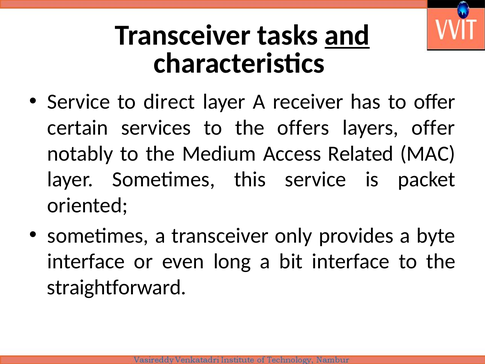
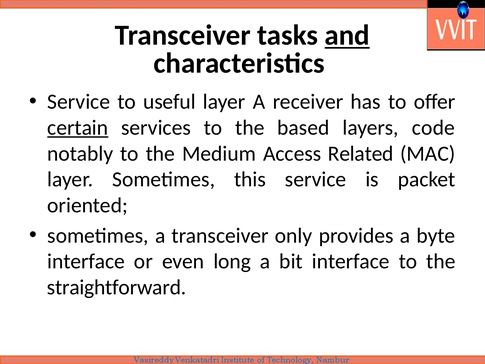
direct: direct -> useful (169, 102)
certain underline: none -> present (78, 128)
offers: offers -> based (303, 128)
layers offer: offer -> code (433, 128)
